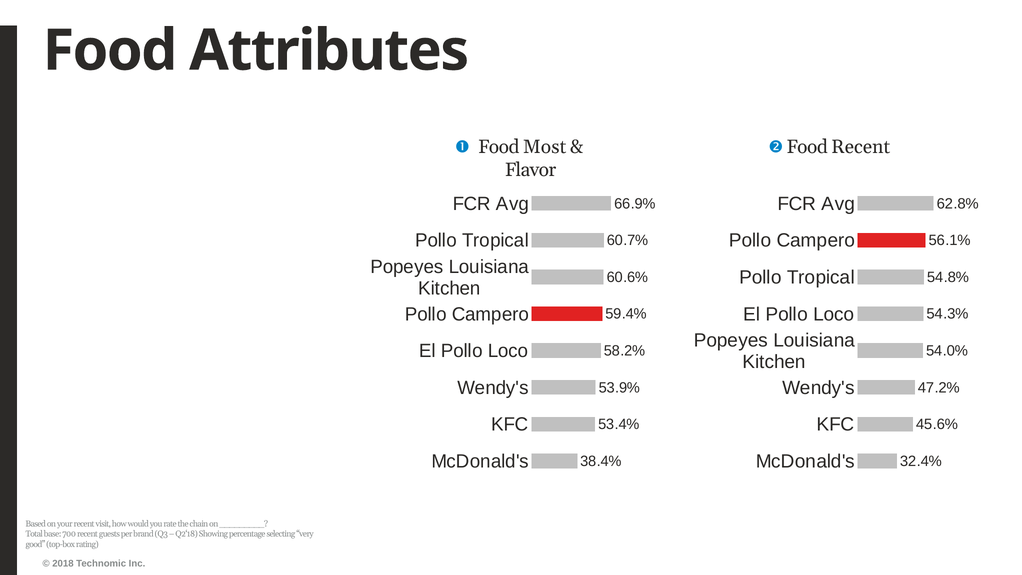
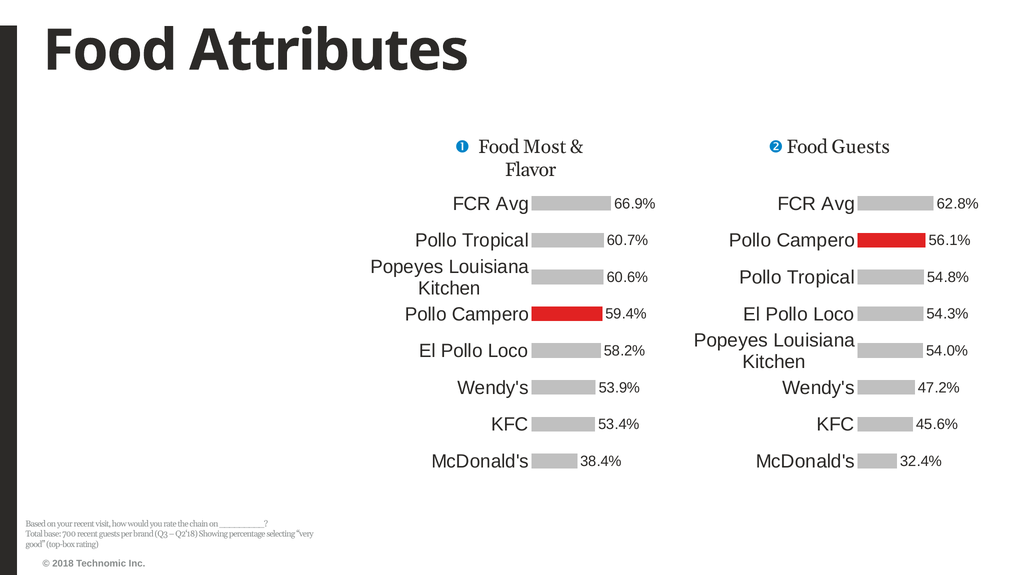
Food Recent: Recent -> Guests (861, 147)
